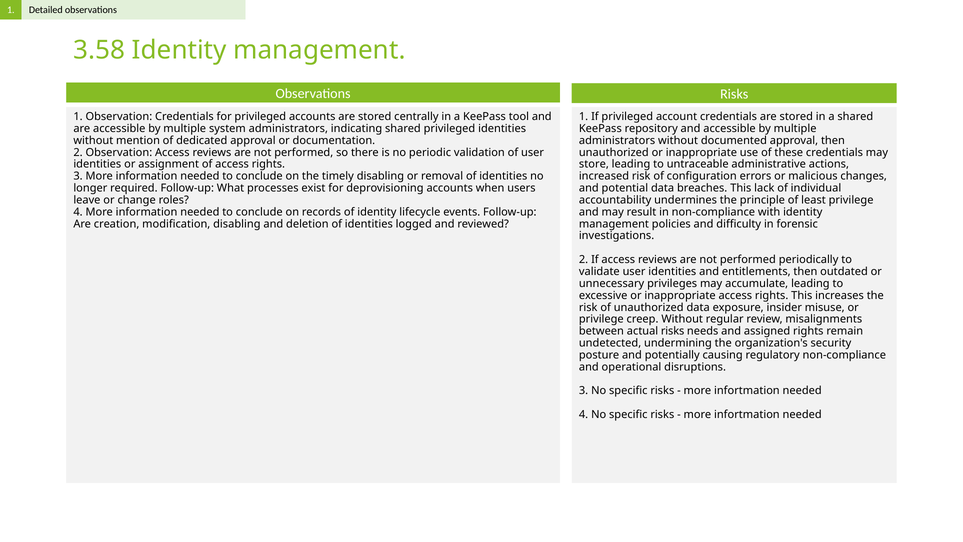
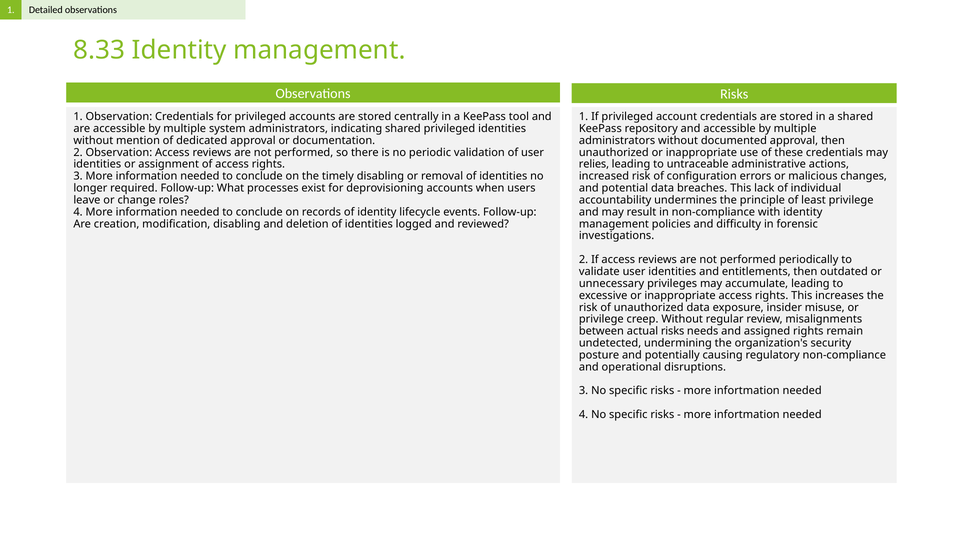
3.58: 3.58 -> 8.33 (99, 50)
store: store -> relies (594, 164)
